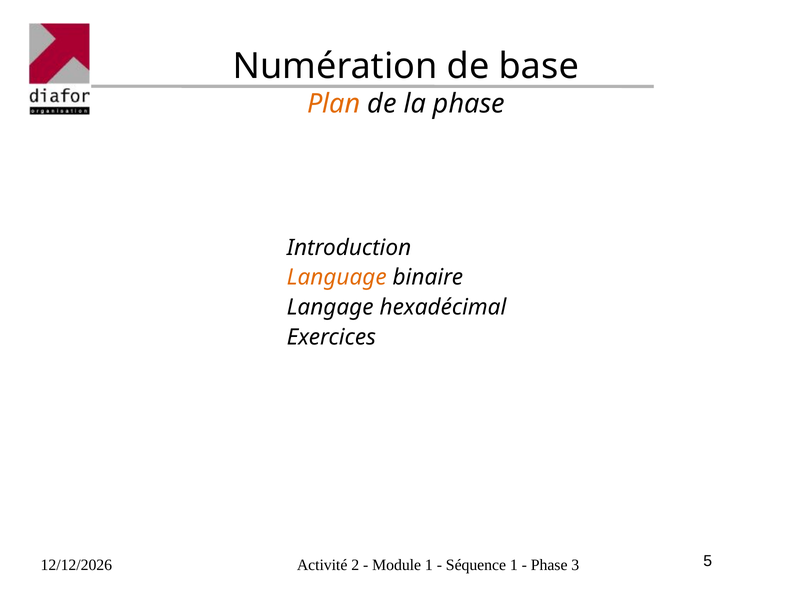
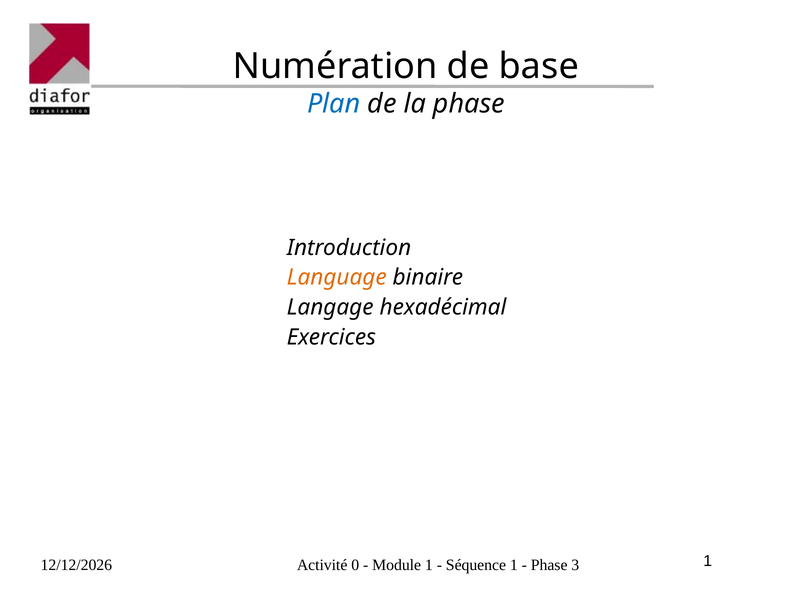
Plan colour: orange -> blue (334, 104)
2: 2 -> 0 (355, 565)
3 5: 5 -> 1 (708, 561)
